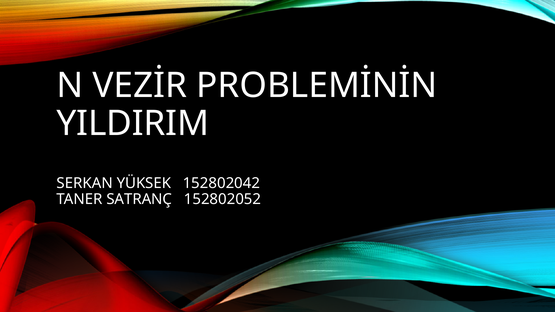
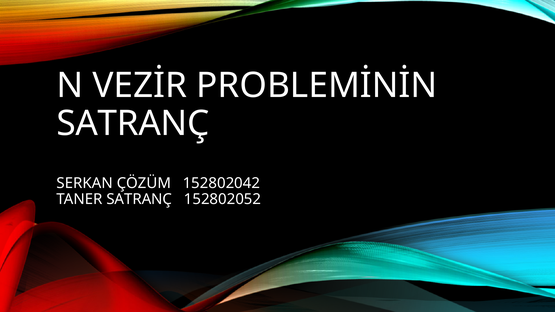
YILDIRIM: YILDIRIM -> SATRANÇ (133, 124)
YÜKSEK: YÜKSEK -> ÇÖZÜM (144, 183)
